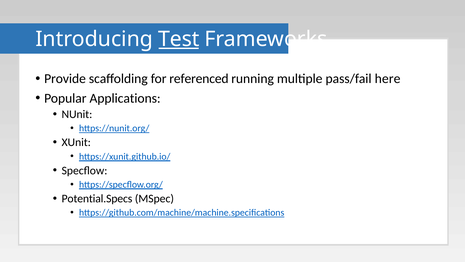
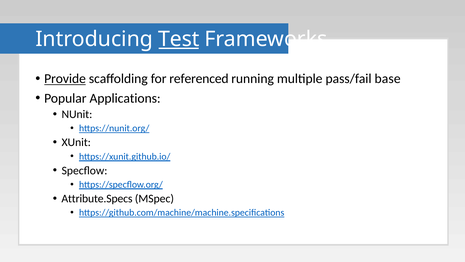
Provide underline: none -> present (65, 79)
here: here -> base (388, 79)
Potential.Specs: Potential.Specs -> Attribute.Specs (97, 198)
